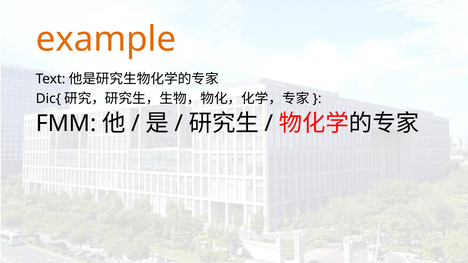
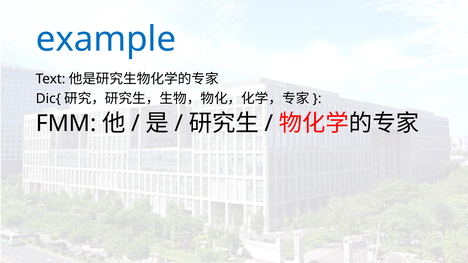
example colour: orange -> blue (106, 39)
